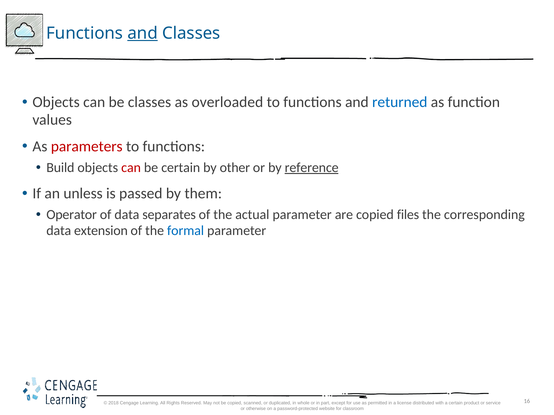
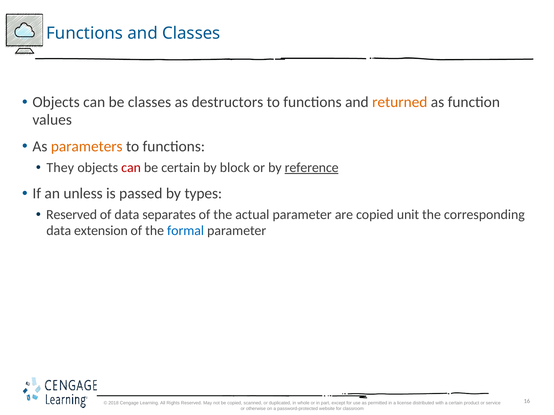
and underline: present -> none (143, 33)
overloaded: overloaded -> destructors (227, 102)
returned colour: blue -> orange (400, 102)
parameters colour: red -> orange (87, 147)
Build: Build -> They (60, 168)
other: other -> block (235, 168)
them: them -> types (203, 194)
Operator: Operator -> Reserved (72, 215)
files: files -> unit (408, 215)
